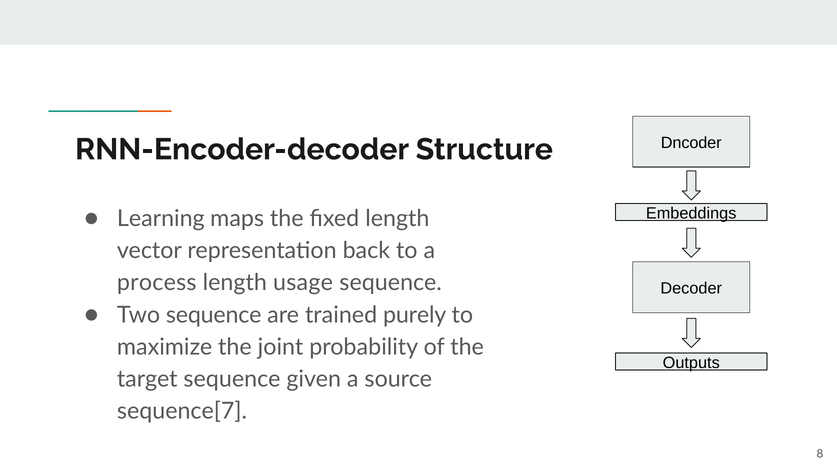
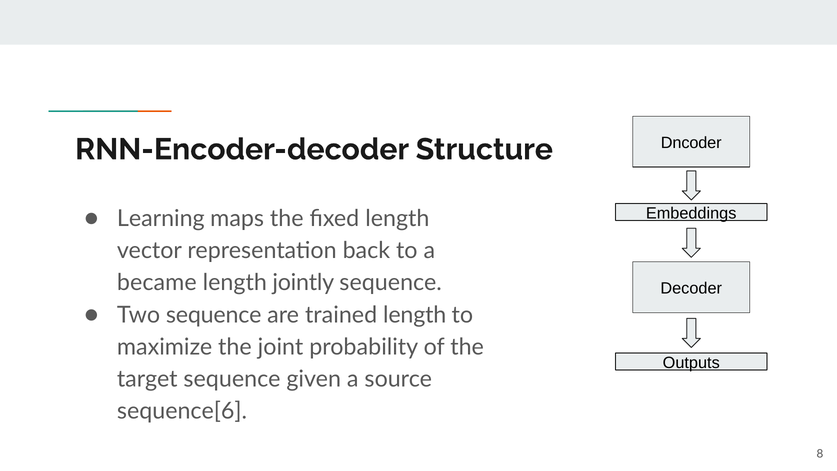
process: process -> became (157, 283)
usage: usage -> jointly (303, 283)
trained purely: purely -> length (415, 315)
sequence[7: sequence[7 -> sequence[6 (182, 411)
